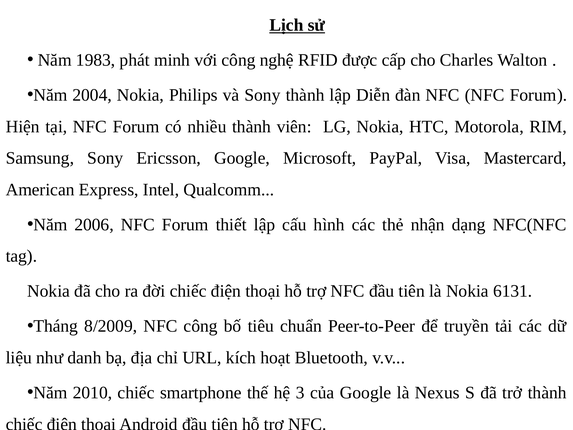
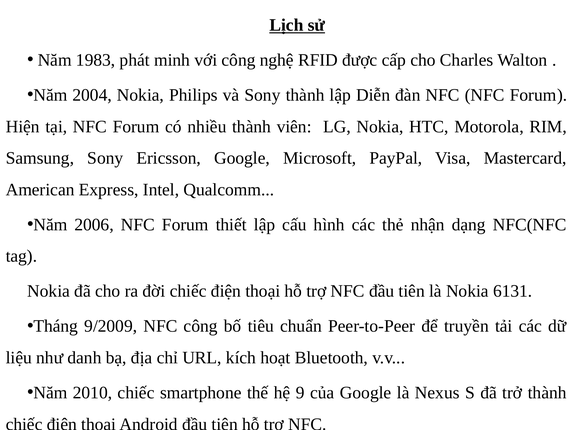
8/2009: 8/2009 -> 9/2009 (111, 326)
3: 3 -> 9 (300, 392)
